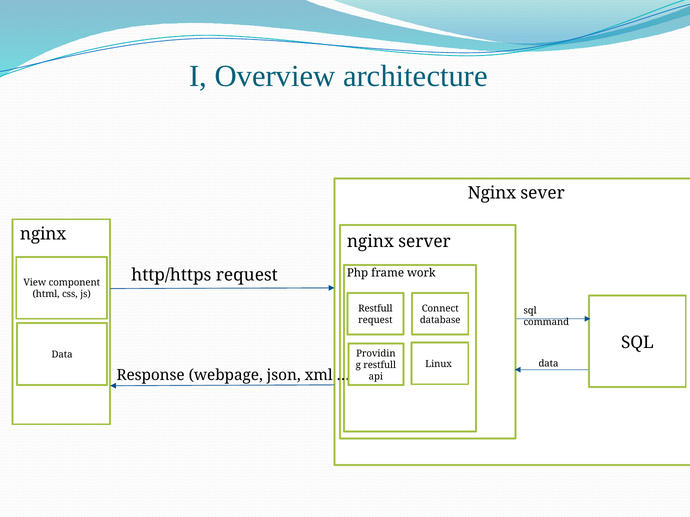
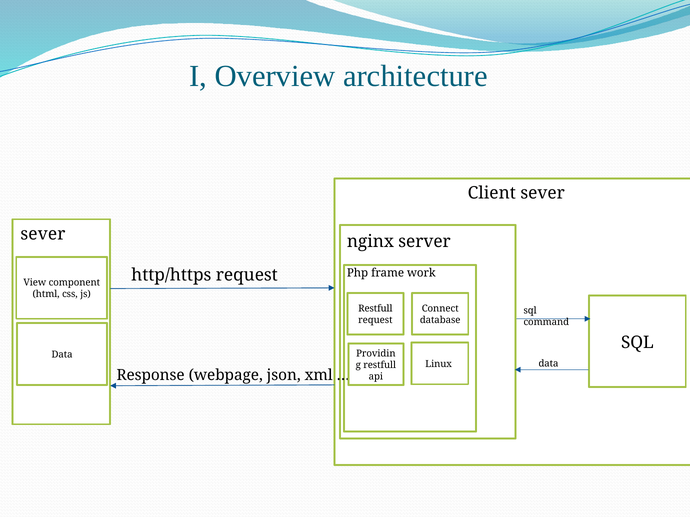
Nginx: Nginx -> Client (492, 193)
nginx: nginx -> sever (43, 234)
